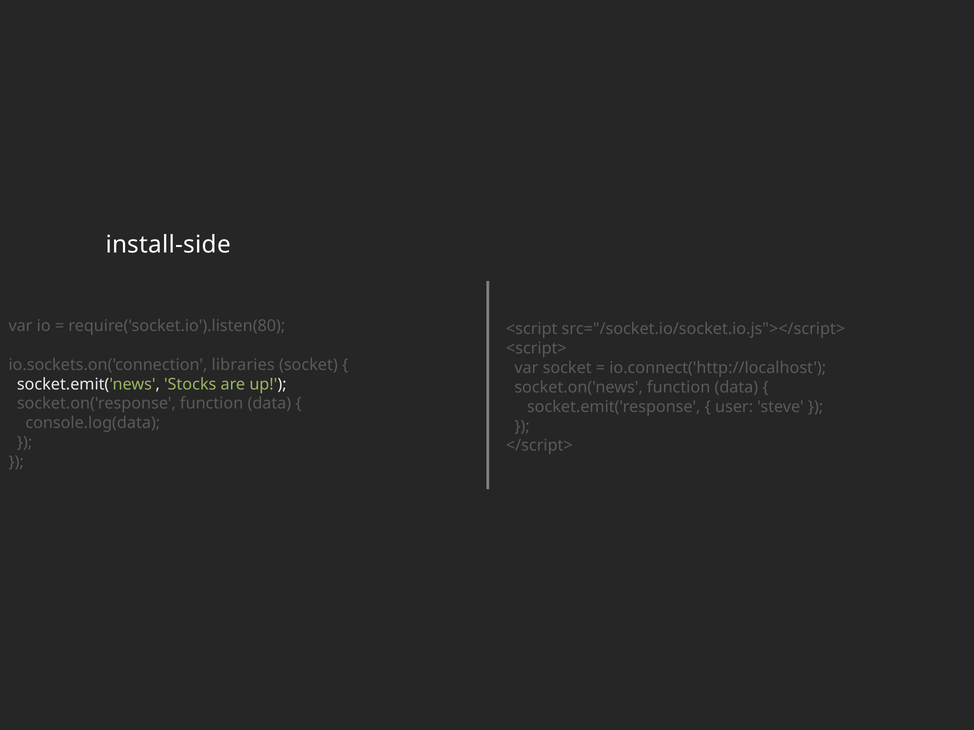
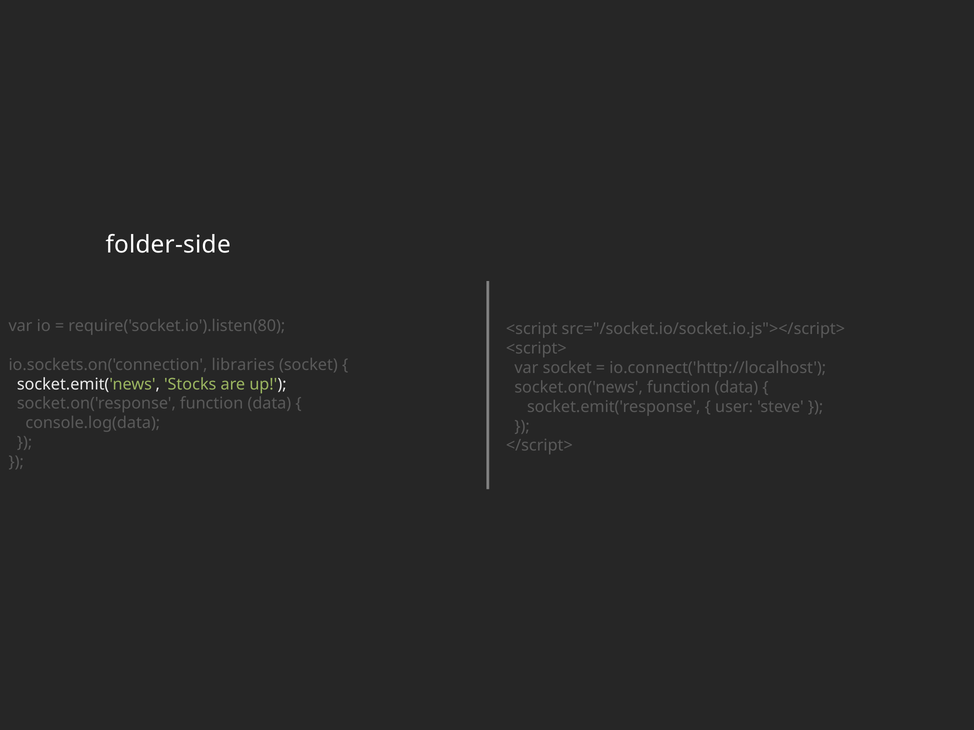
install-side: install-side -> folder-side (168, 245)
